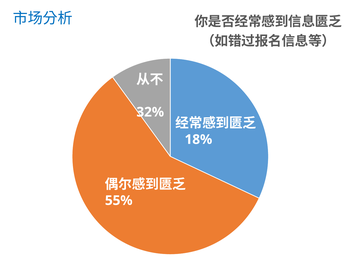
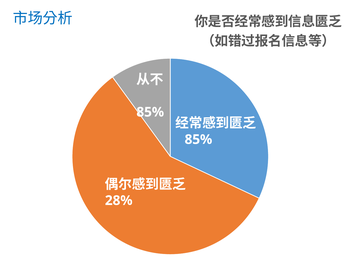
32%: 32% -> 85% (150, 112)
18%: 18% -> 85% (198, 140)
55%: 55% -> 28% (119, 201)
